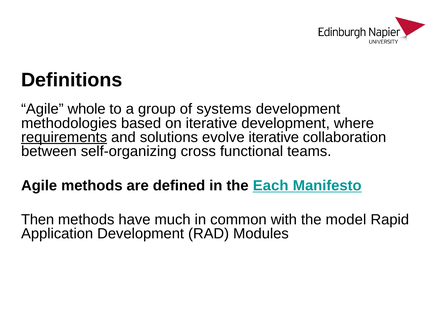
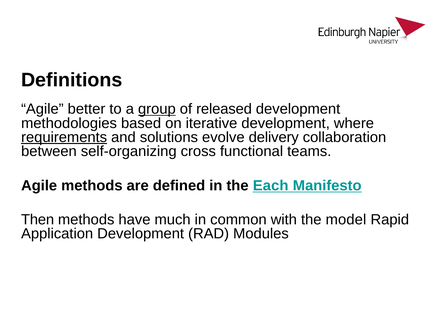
whole: whole -> better (86, 109)
group underline: none -> present (157, 109)
systems: systems -> released (224, 109)
evolve iterative: iterative -> delivery (274, 137)
